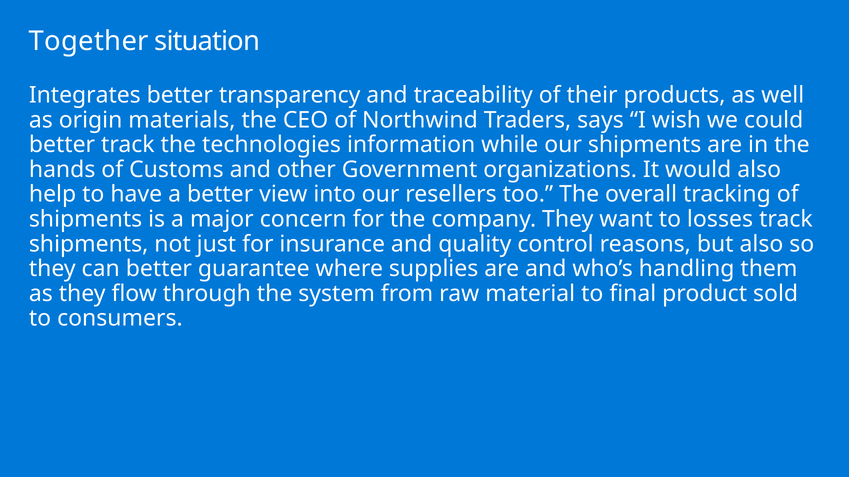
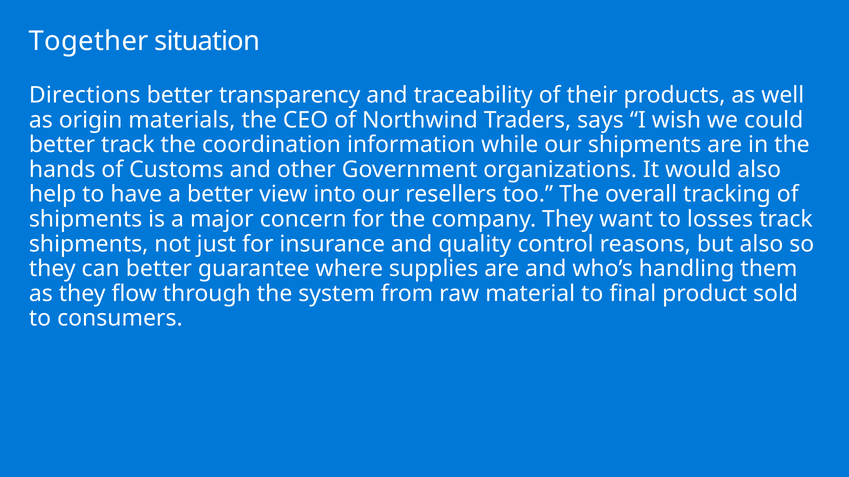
Integrates: Integrates -> Directions (85, 95)
technologies: technologies -> coordination (272, 145)
